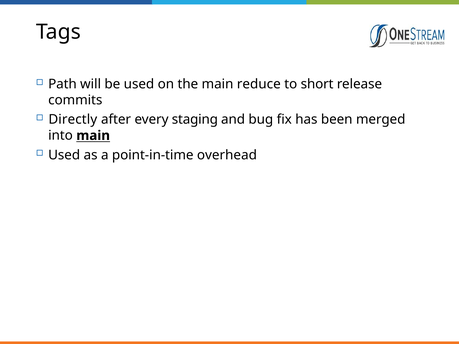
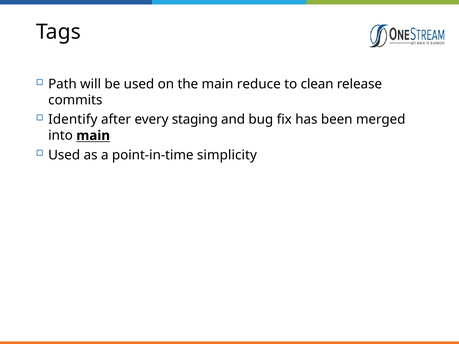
short: short -> clean (317, 84)
Directly: Directly -> Identify (73, 120)
overhead: overhead -> simplicity (227, 155)
